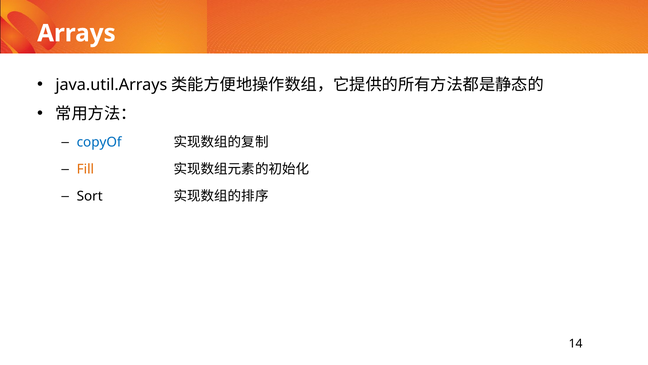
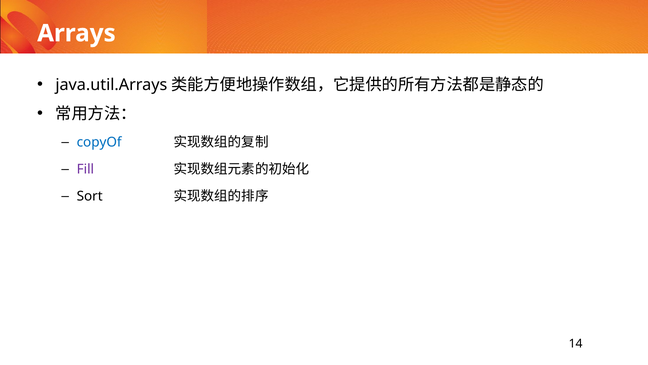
Fill colour: orange -> purple (85, 169)
